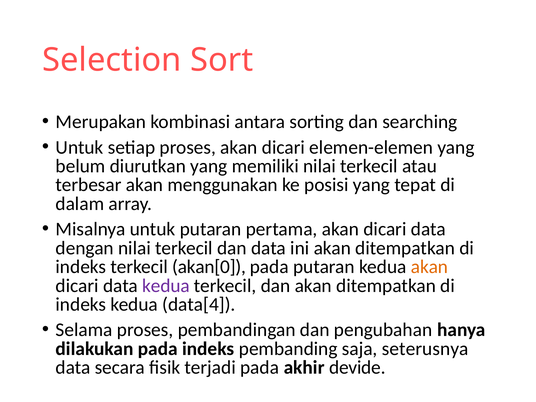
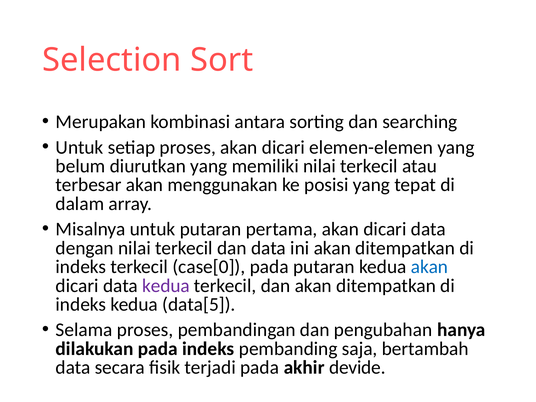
akan[0: akan[0 -> case[0 (209, 267)
akan colour: orange -> blue (430, 267)
data[4: data[4 -> data[5 (199, 304)
seterusnya: seterusnya -> bertambah (425, 349)
